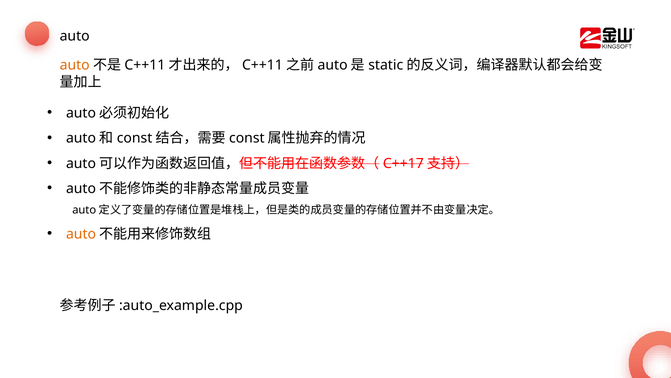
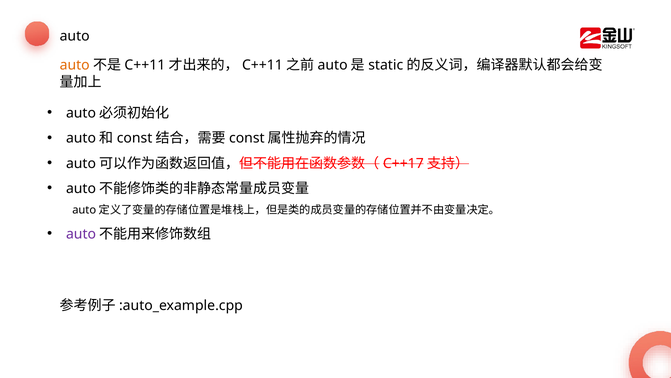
auto colour: orange -> purple (81, 234)
